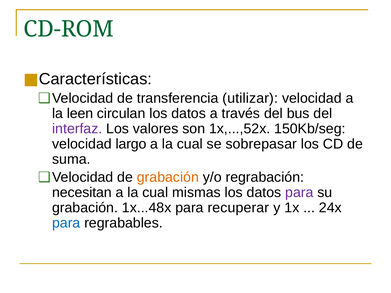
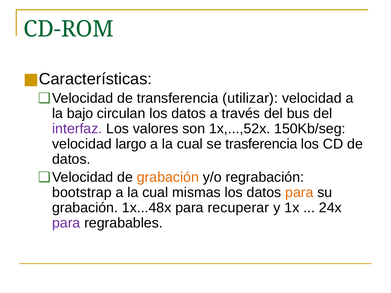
leen: leen -> bajo (80, 114)
sobrepasar: sobrepasar -> trasferencia (261, 144)
suma: suma -> datos (71, 159)
necesitan: necesitan -> bootstrap (82, 193)
para colour: purple -> orange (299, 193)
para colour: blue -> purple (66, 223)
